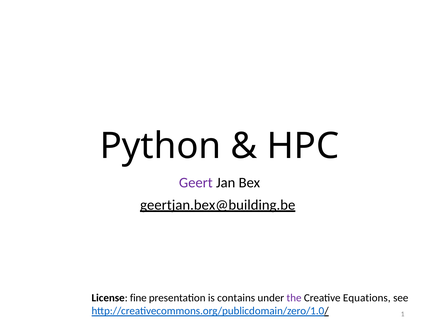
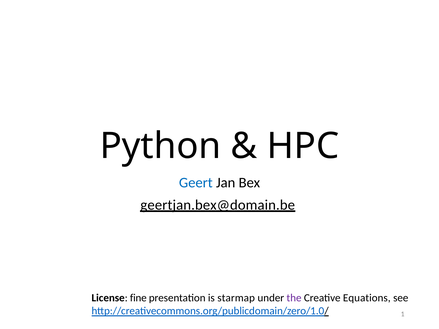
Geert colour: purple -> blue (196, 183)
geertjan.bex@building.be: geertjan.bex@building.be -> geertjan.bex@domain.be (218, 205)
contains: contains -> starmap (236, 298)
